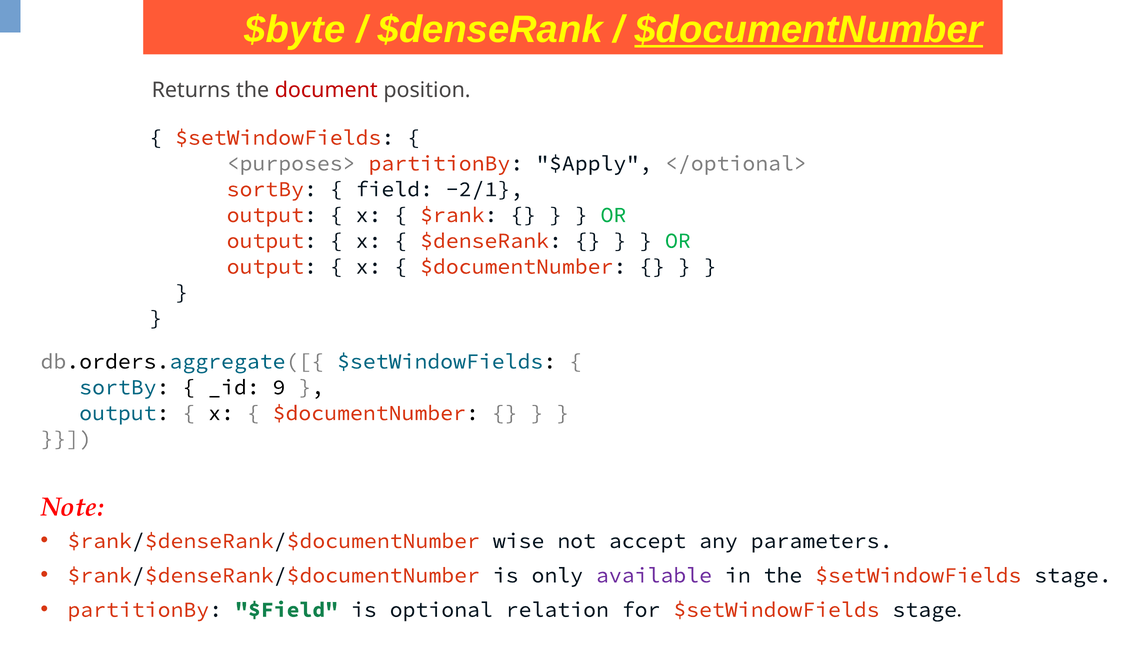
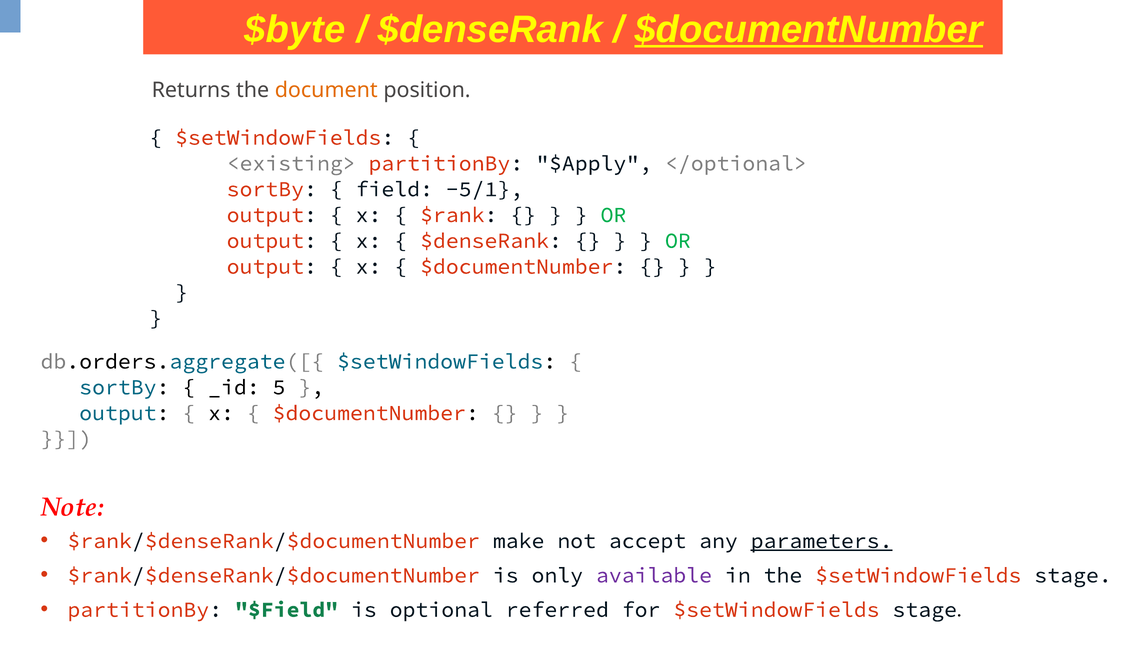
document colour: red -> orange (326, 90)
<purposes>: <purposes> -> <existing> (291, 163)
-2/1: -2/1 -> -5/1 (485, 189)
9: 9 -> 5 (279, 387)
wise: wise -> make (519, 541)
parameters underline: none -> present (822, 541)
relation: relation -> referred (557, 609)
